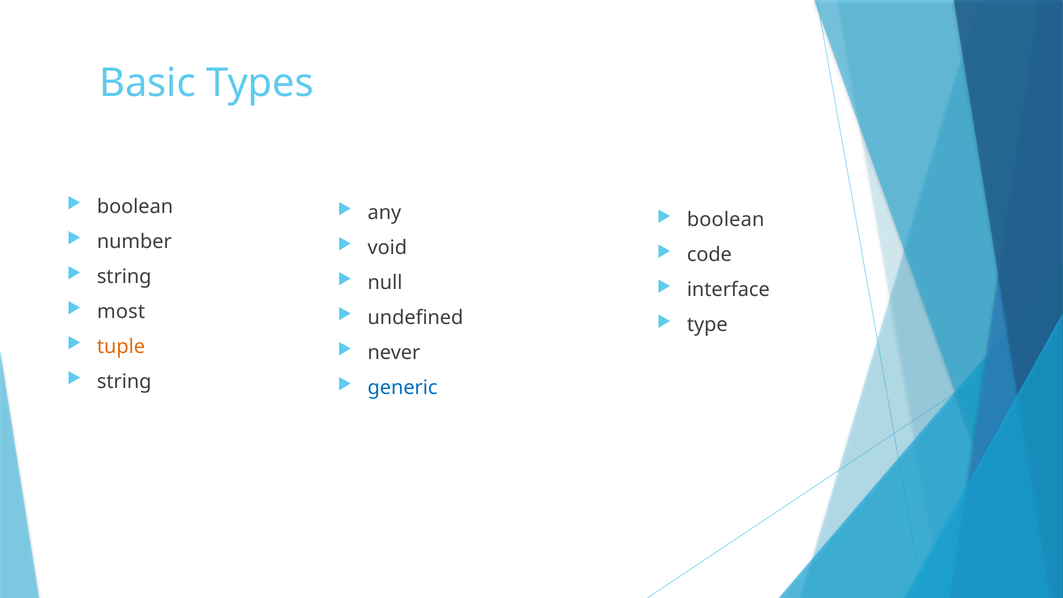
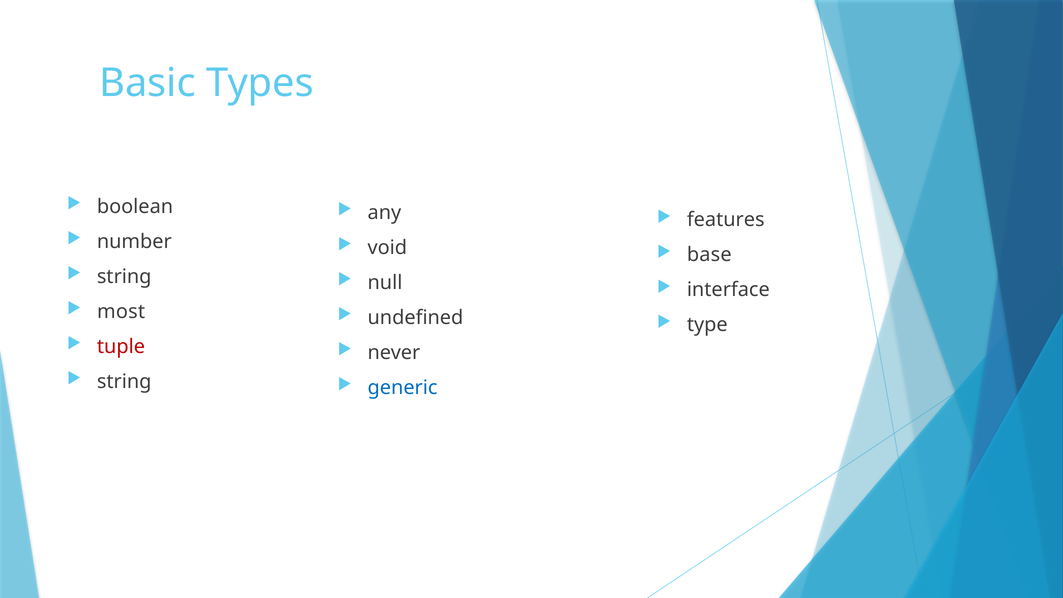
boolean: boolean -> features (726, 220)
code: code -> base (709, 255)
tuple colour: orange -> red (121, 347)
